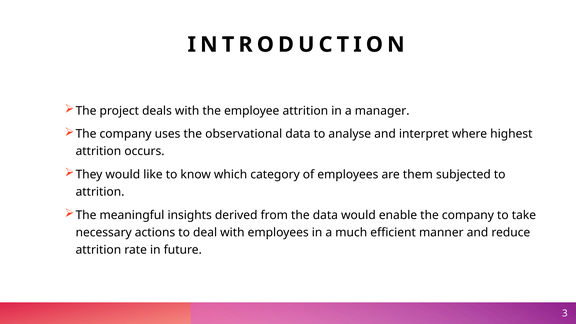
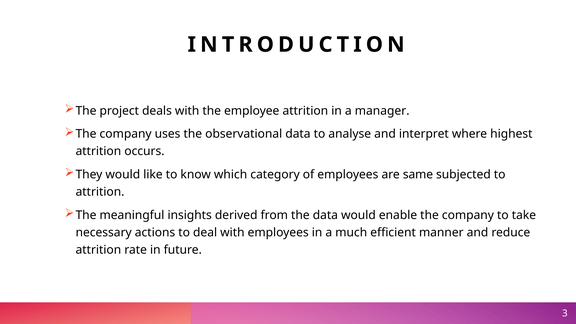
them: them -> same (418, 175)
